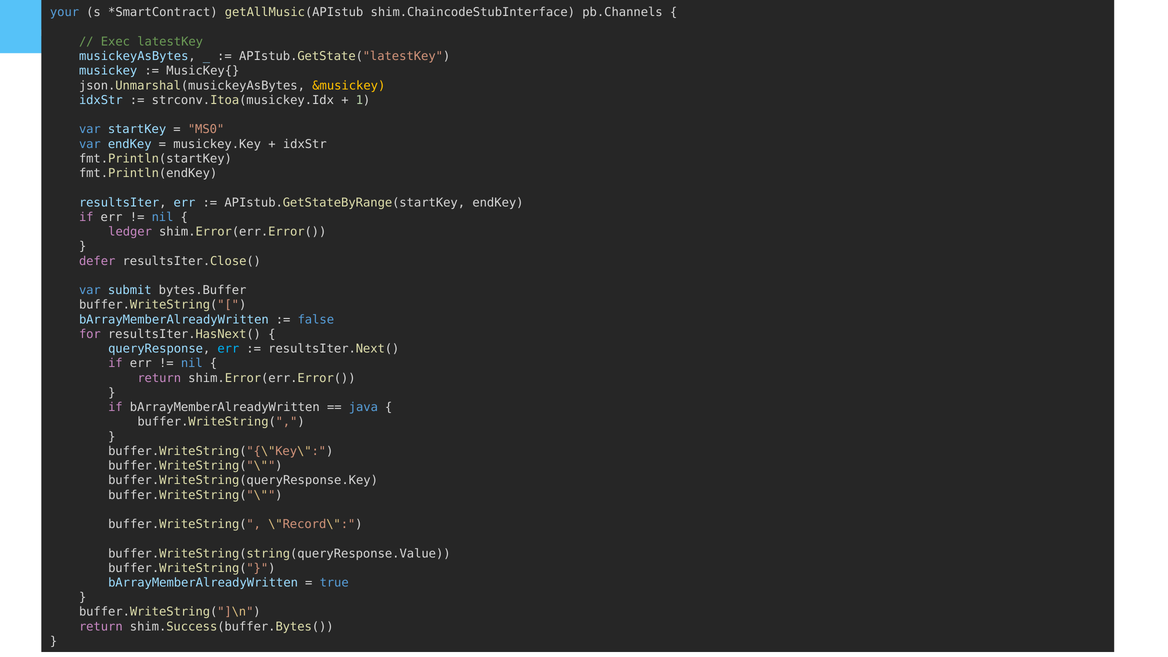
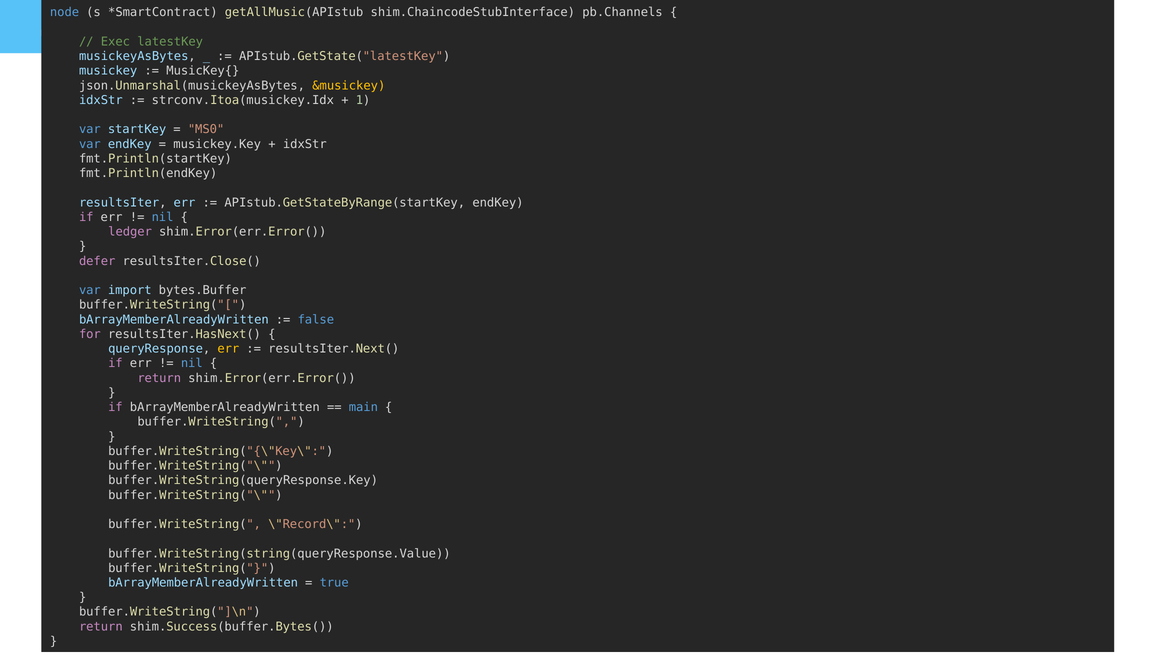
your: your -> node (65, 12)
submit: submit -> import (130, 290)
err colour: light blue -> yellow (228, 349)
java: java -> main (363, 407)
